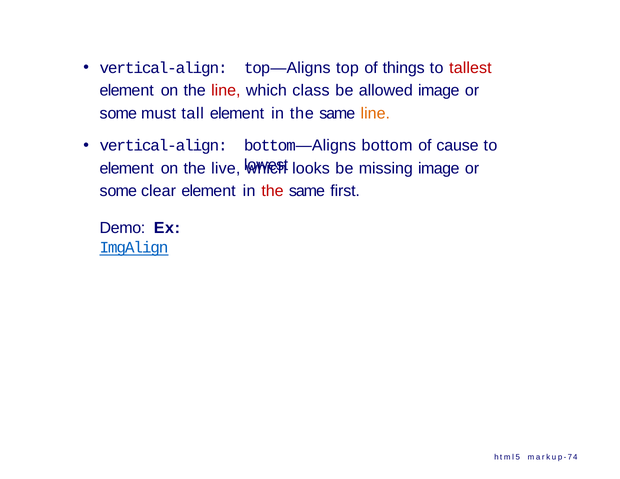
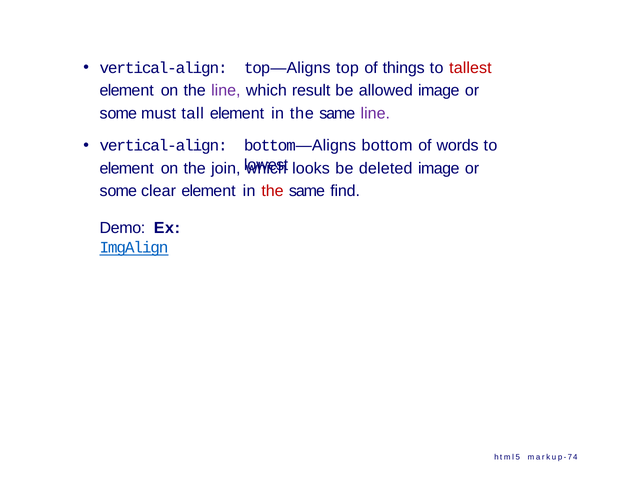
line colour: red -> purple (226, 91)
class: class -> result (311, 91)
line colour: orange -> purple (375, 113)
cause: cause -> words (458, 146)
live: live -> join (226, 168)
missing: missing -> deleted (386, 168)
first: first -> find (345, 191)
